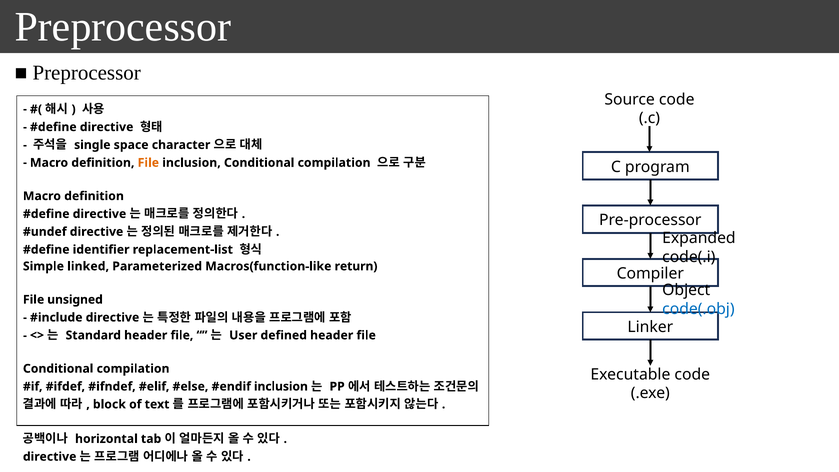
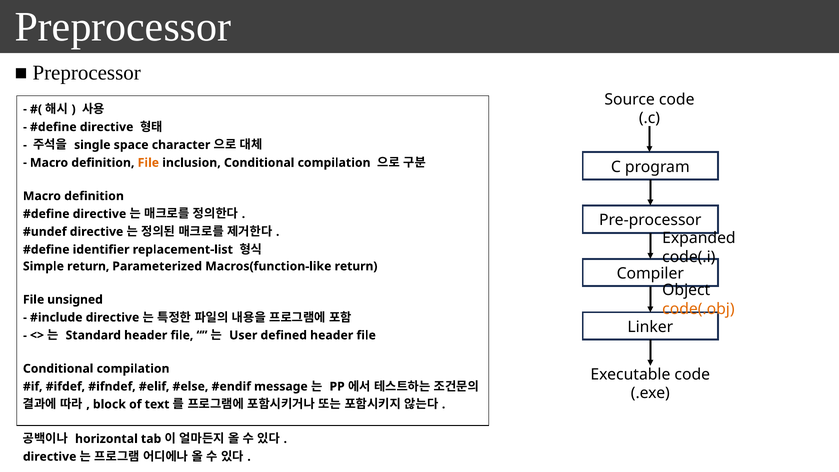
Simple linked: linked -> return (88, 266)
code(.obj colour: blue -> orange (698, 309)
inclusion: inclusion -> message (281, 386)
